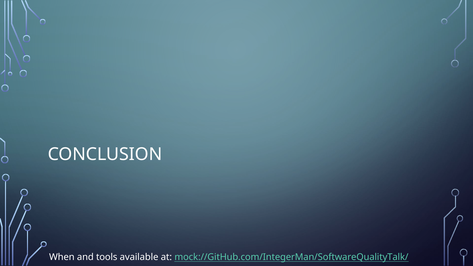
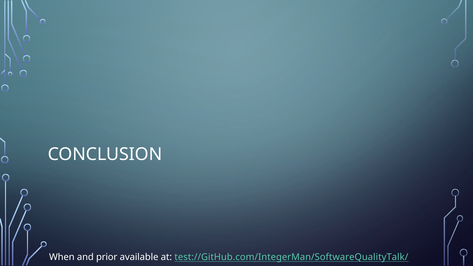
tools: tools -> prior (107, 257)
mock://GitHub.com/IntegerMan/SoftwareQualityTalk/: mock://GitHub.com/IntegerMan/SoftwareQualityTalk/ -> test://GitHub.com/IntegerMan/SoftwareQualityTalk/ (291, 257)
